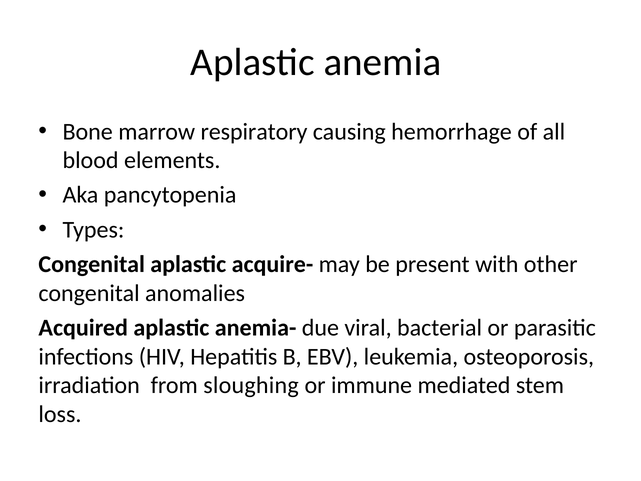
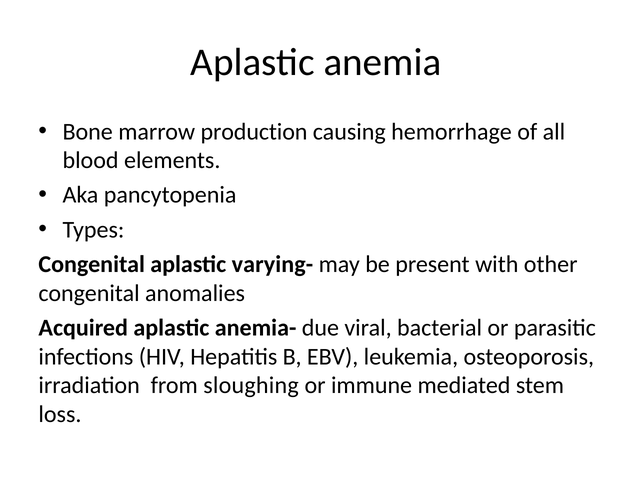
respiratory: respiratory -> production (254, 131)
acquire-: acquire- -> varying- (272, 264)
